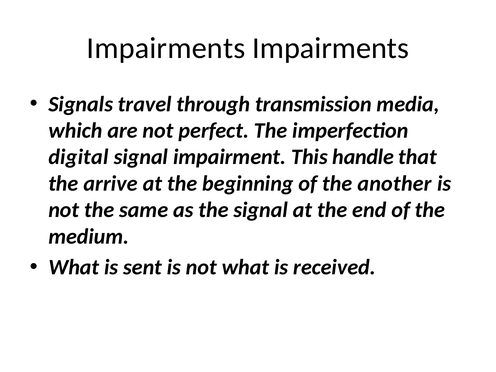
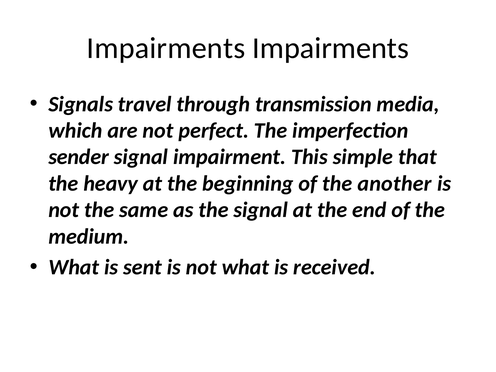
digital: digital -> sender (79, 157)
handle: handle -> simple (363, 157)
arrive: arrive -> heavy (111, 184)
